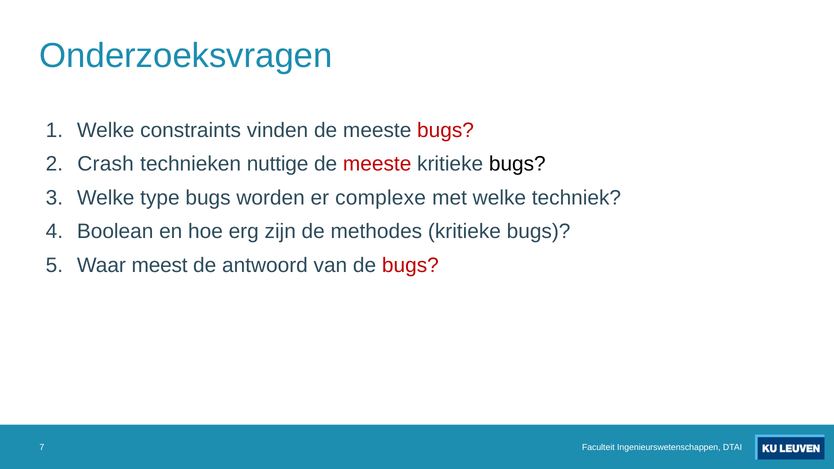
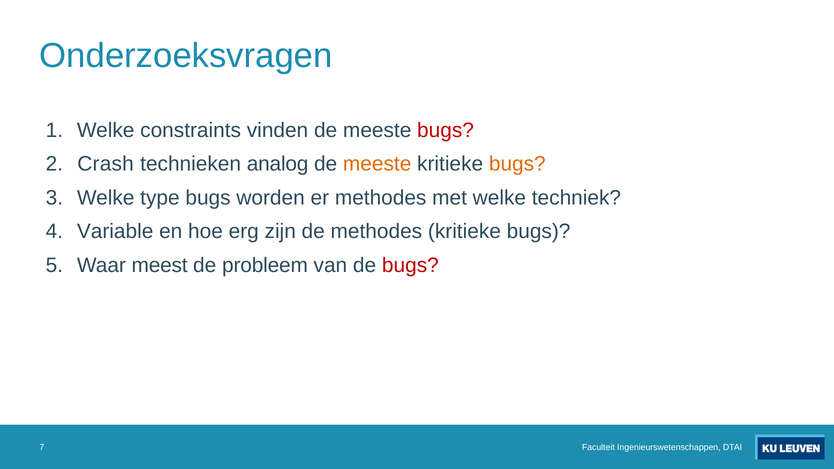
nuttige: nuttige -> analog (278, 164)
meeste colour: red -> orange (377, 164)
bugs colour: black -> orange (517, 164)
er complexe: complexe -> methodes (381, 198)
Boolean: Boolean -> Variable (115, 232)
antwoord: antwoord -> probleem (265, 265)
